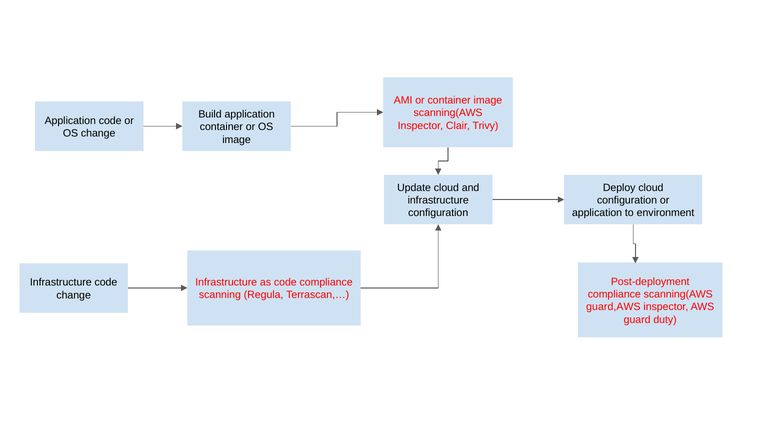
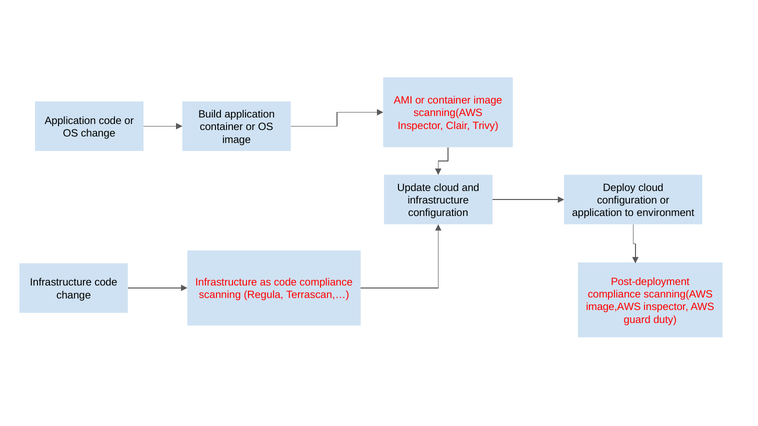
guard,AWS: guard,AWS -> image,AWS (613, 307)
